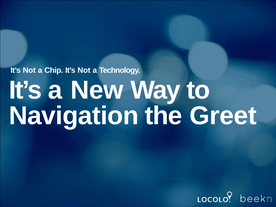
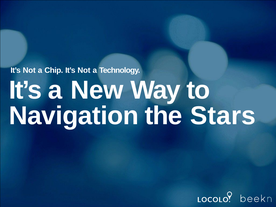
Greet: Greet -> Stars (223, 116)
